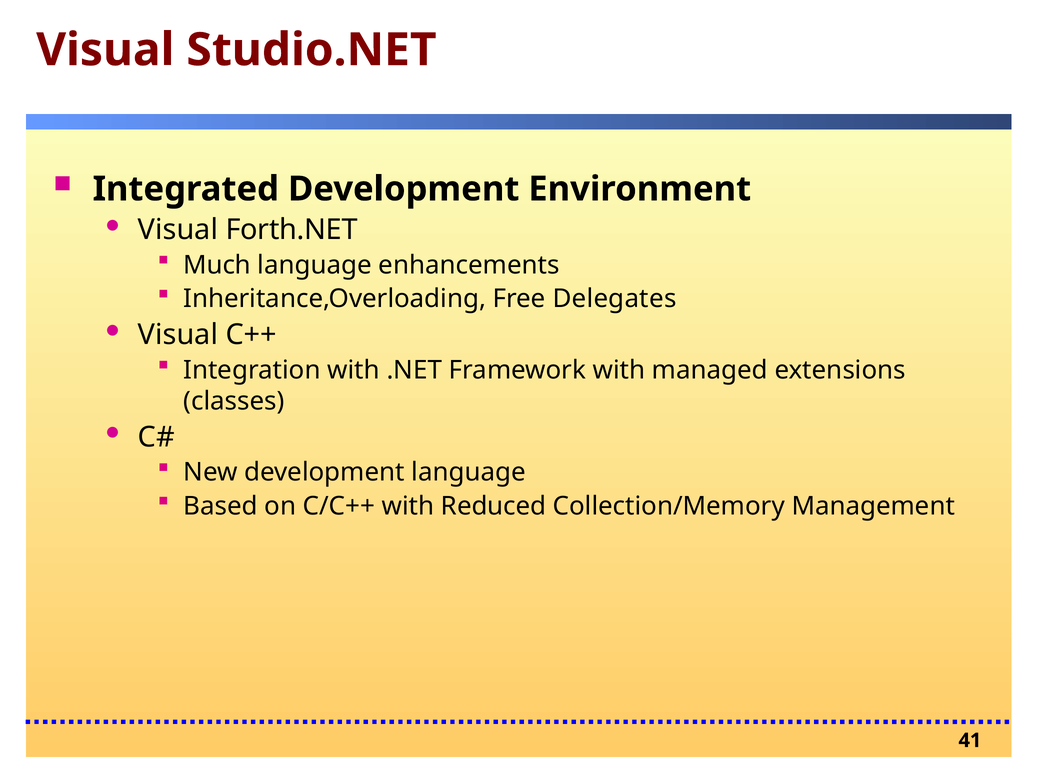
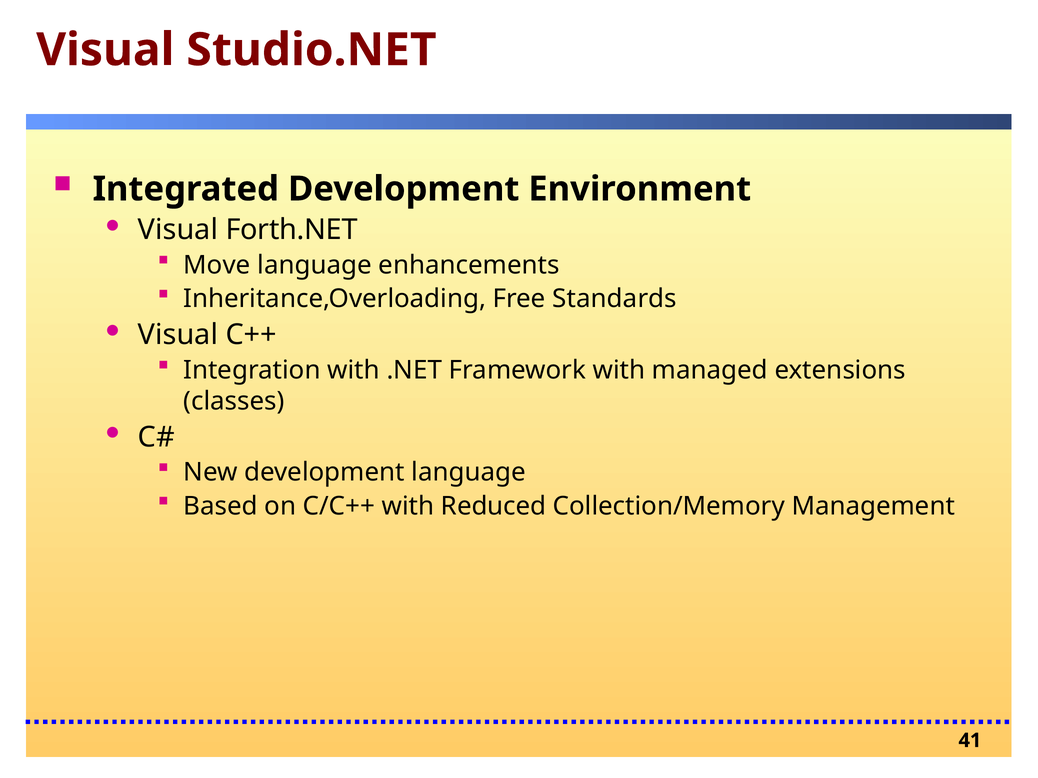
Much: Much -> Move (217, 265)
Delegates: Delegates -> Standards (615, 299)
